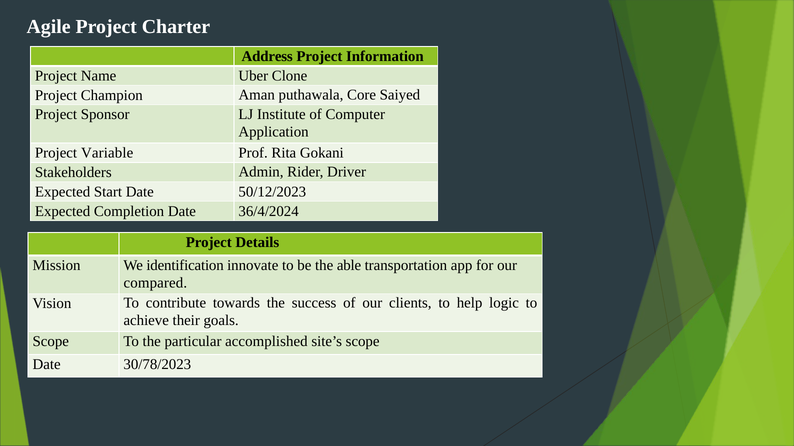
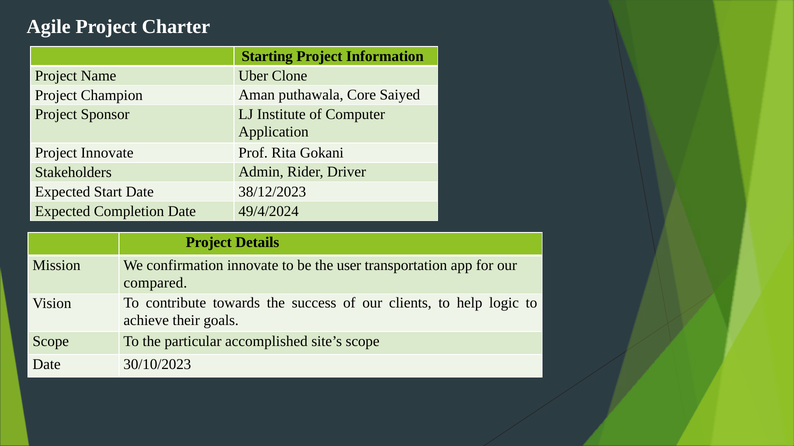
Address: Address -> Starting (267, 56)
Project Variable: Variable -> Innovate (107, 153)
50/12/2023: 50/12/2023 -> 38/12/2023 (272, 192)
36/4/2024: 36/4/2024 -> 49/4/2024 (269, 211)
identification: identification -> confirmation (185, 266)
able: able -> user (349, 266)
30/78/2023: 30/78/2023 -> 30/10/2023 (157, 365)
